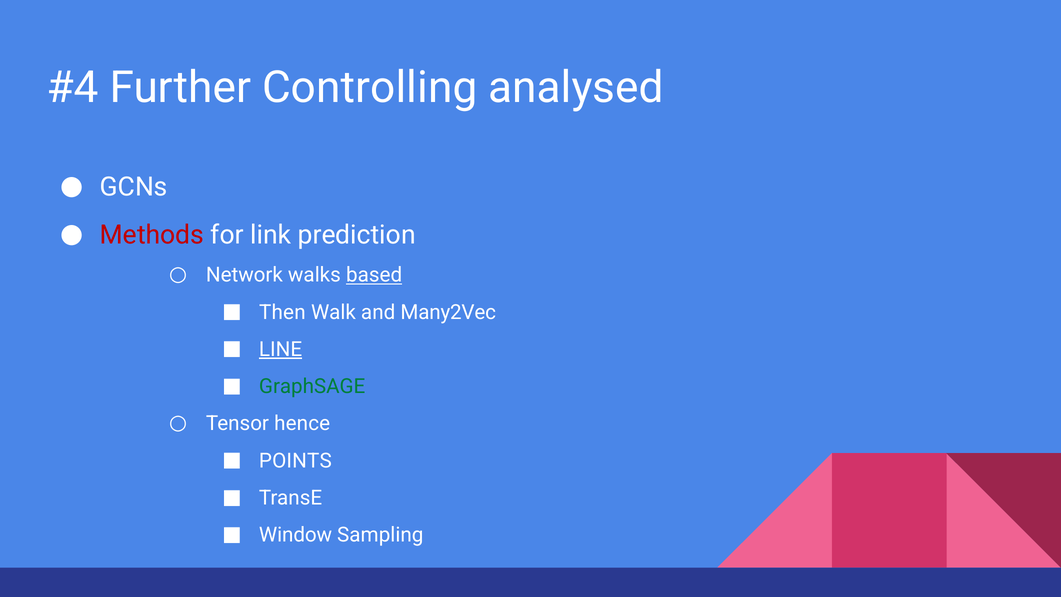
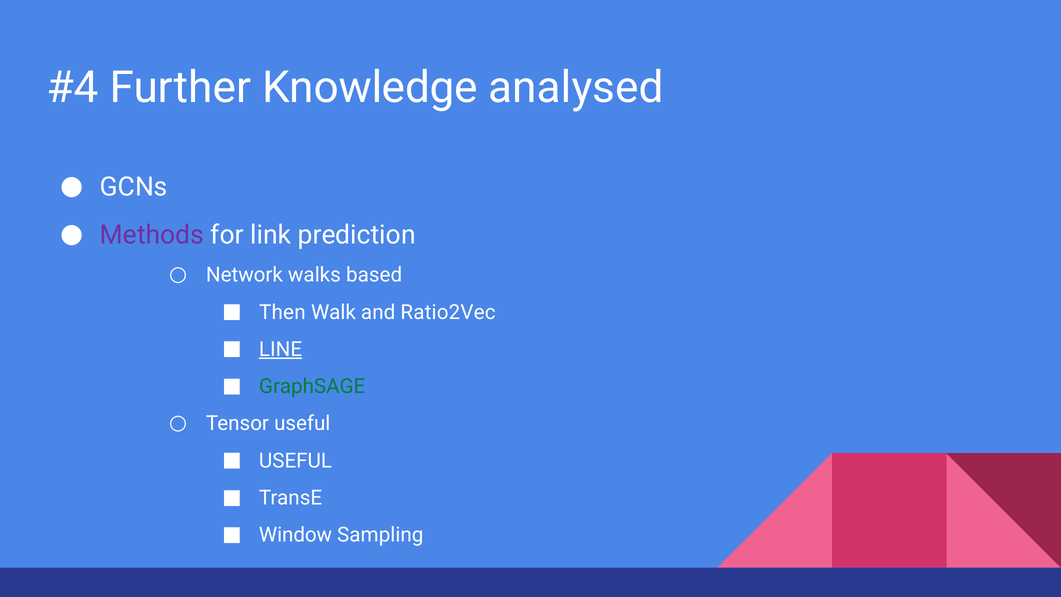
Controlling: Controlling -> Knowledge (370, 88)
Methods colour: red -> purple (152, 235)
based underline: present -> none (374, 275)
Many2Vec: Many2Vec -> Ratio2Vec (448, 312)
Tensor hence: hence -> useful (302, 424)
POINTS: POINTS -> USEFUL (295, 461)
